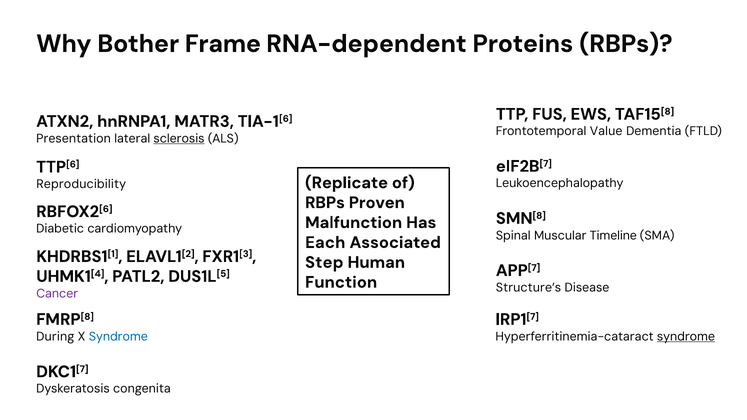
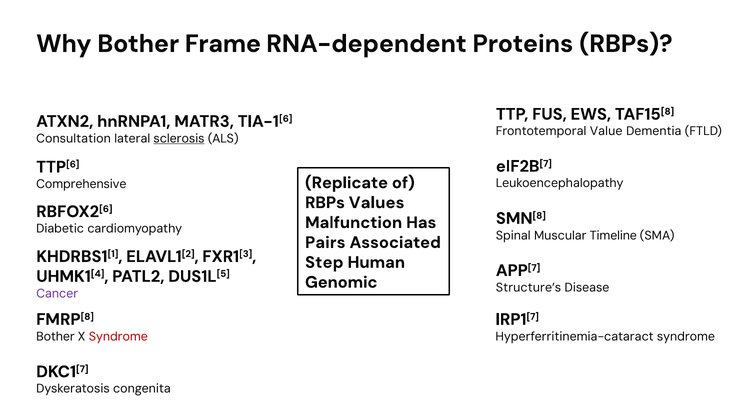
Presentation: Presentation -> Consultation (74, 139)
Reproducibility: Reproducibility -> Comprehensive (81, 184)
Proven: Proven -> Values (377, 203)
Each: Each -> Pairs (325, 243)
Function: Function -> Genomic (341, 282)
During: During -> Bother (55, 337)
Syndrome colour: blue -> red (118, 337)
syndrome underline: present -> none (686, 337)
